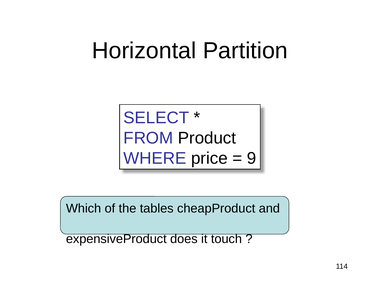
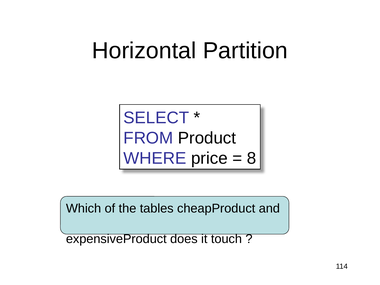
9: 9 -> 8 (252, 158)
